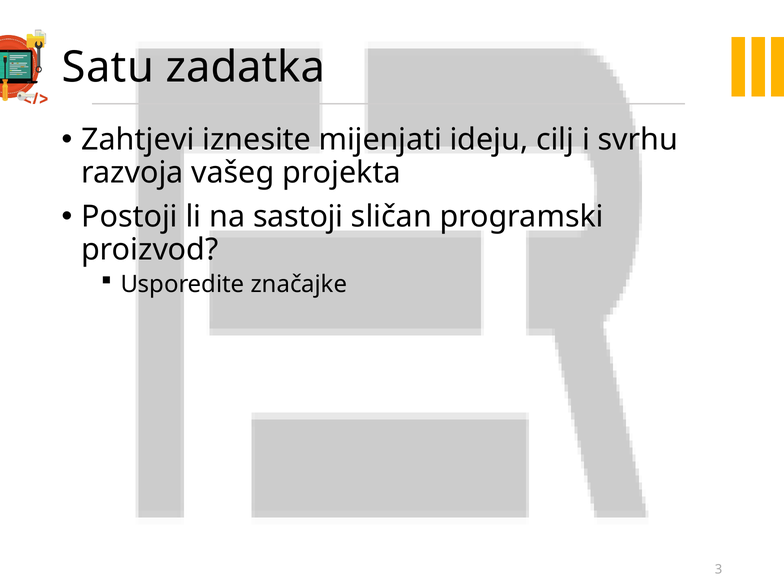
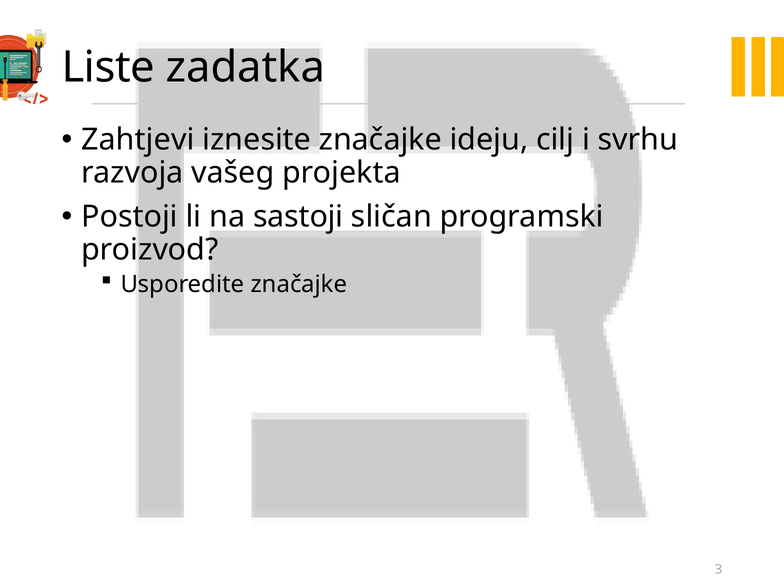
Satu: Satu -> Liste (108, 67)
iznesite mijenjati: mijenjati -> značajke (380, 140)
